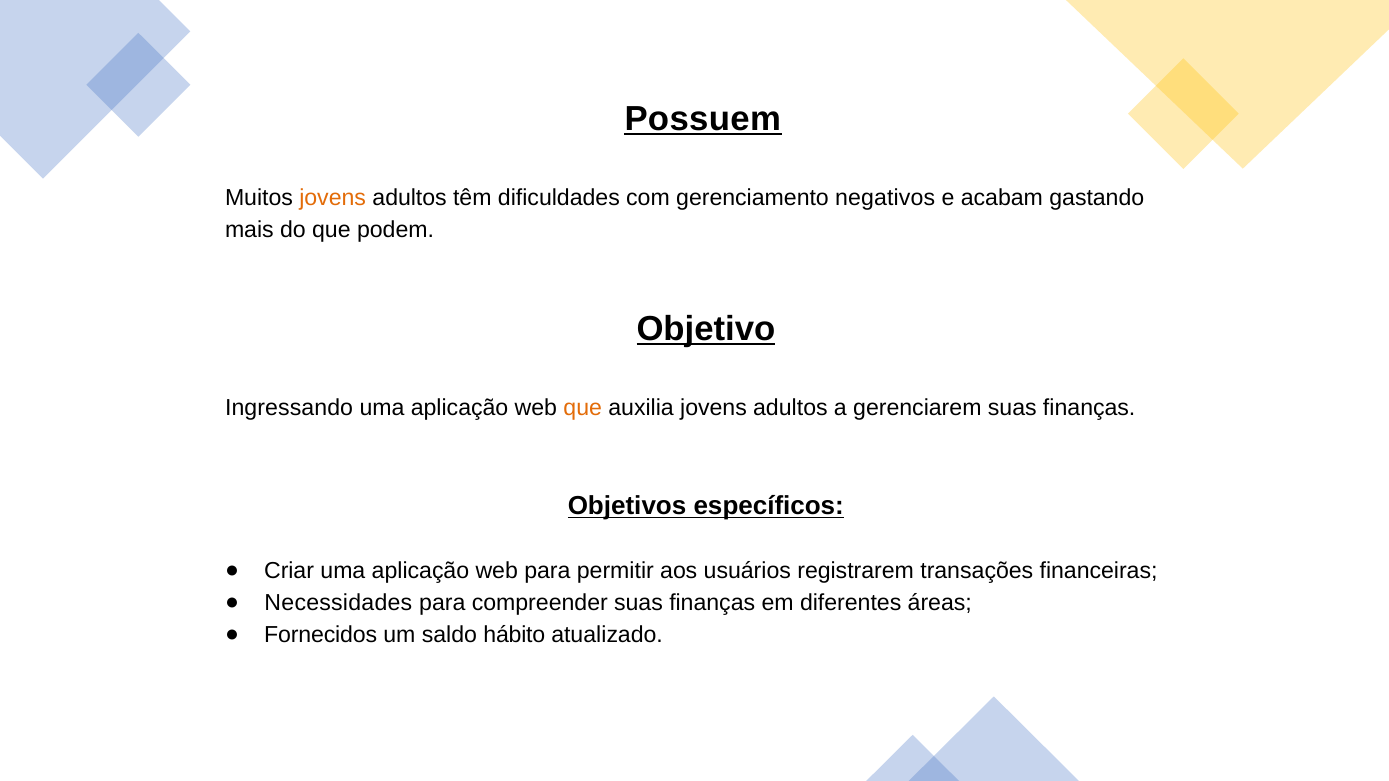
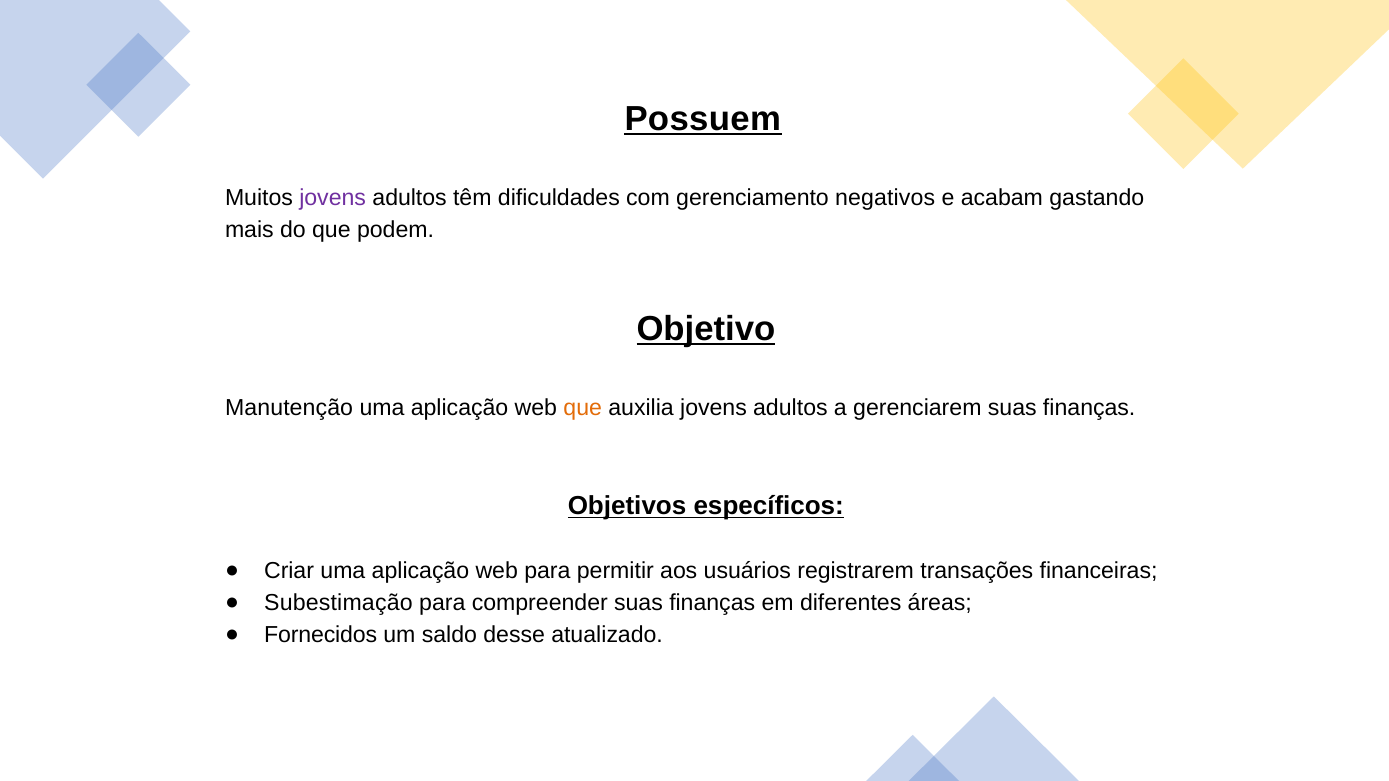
jovens colour: orange -> purple (333, 198)
Ingressando: Ingressando -> Manutenção (289, 408)
Necessidades: Necessidades -> Subestimação (338, 603)
hábito: hábito -> desse (514, 635)
